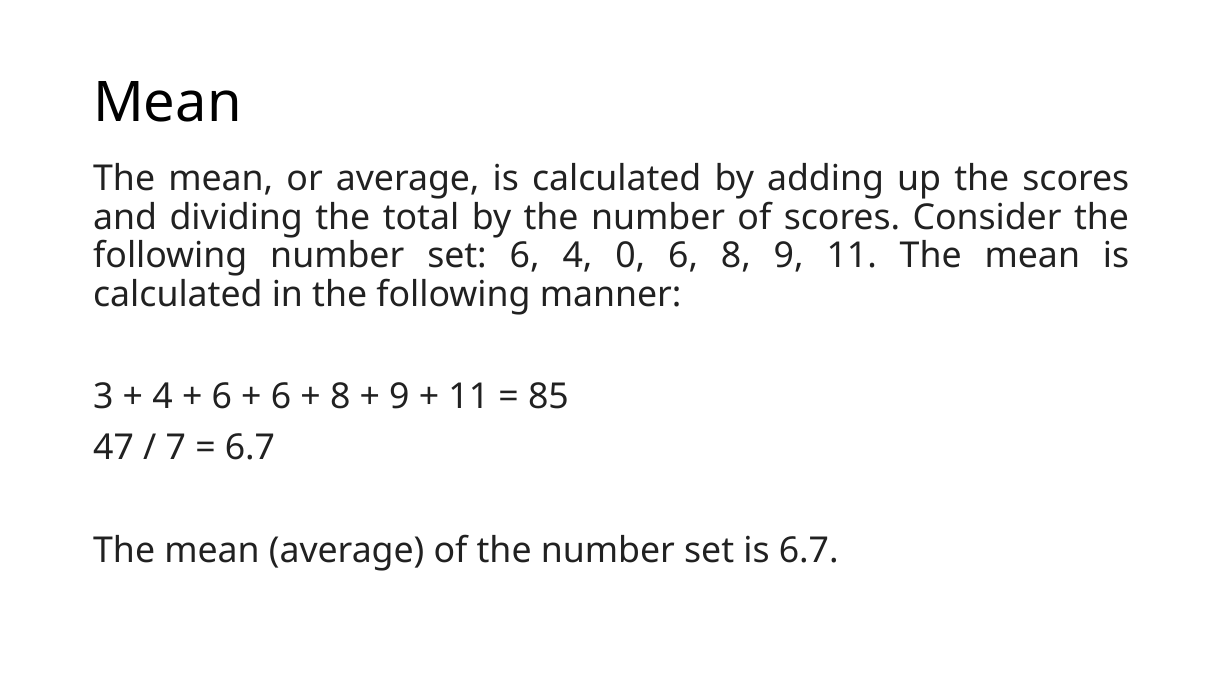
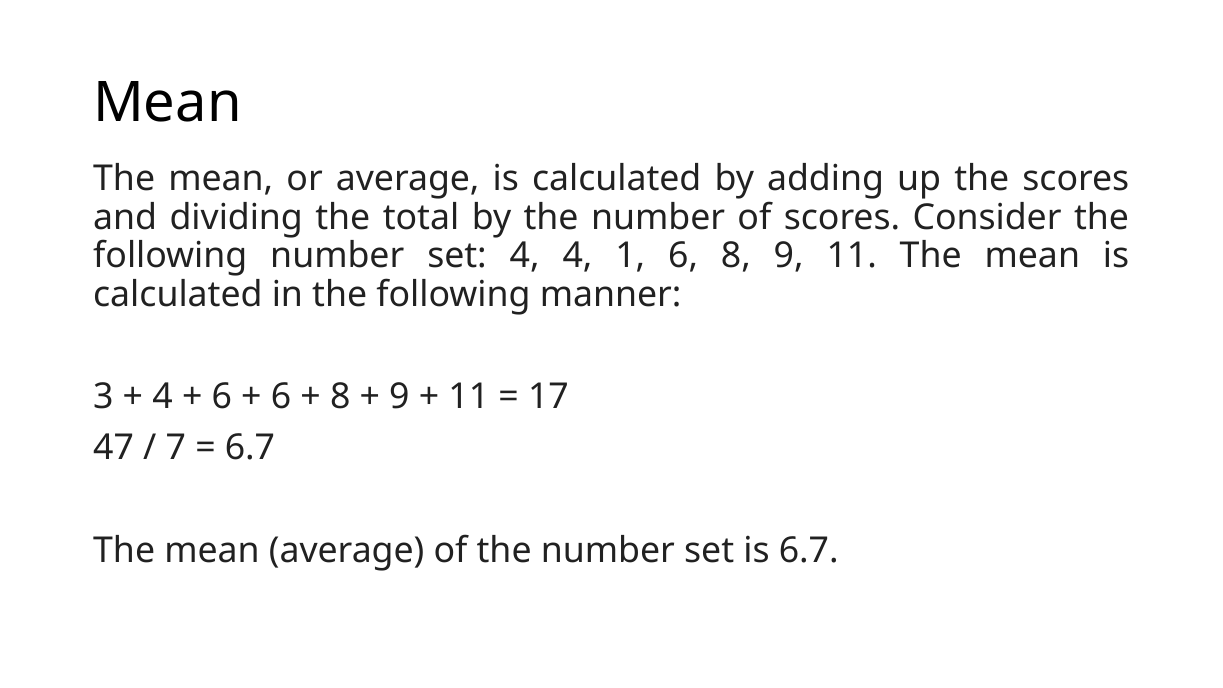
set 6: 6 -> 4 (525, 256)
0: 0 -> 1 (630, 256)
85: 85 -> 17 (548, 397)
